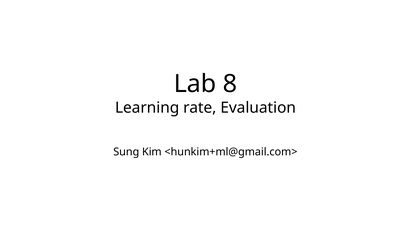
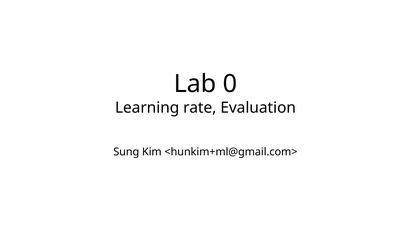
8: 8 -> 0 (230, 84)
